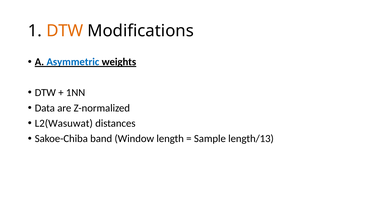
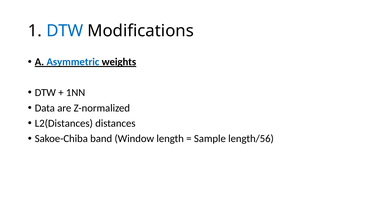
DTW colour: orange -> blue (65, 31)
L2(Wasuwat: L2(Wasuwat -> L2(Distances (64, 123)
length/13: length/13 -> length/56 (251, 139)
